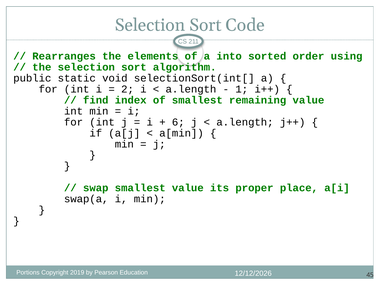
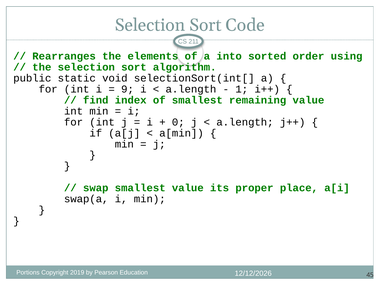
2: 2 -> 9 (127, 89)
6: 6 -> 0 (178, 122)
